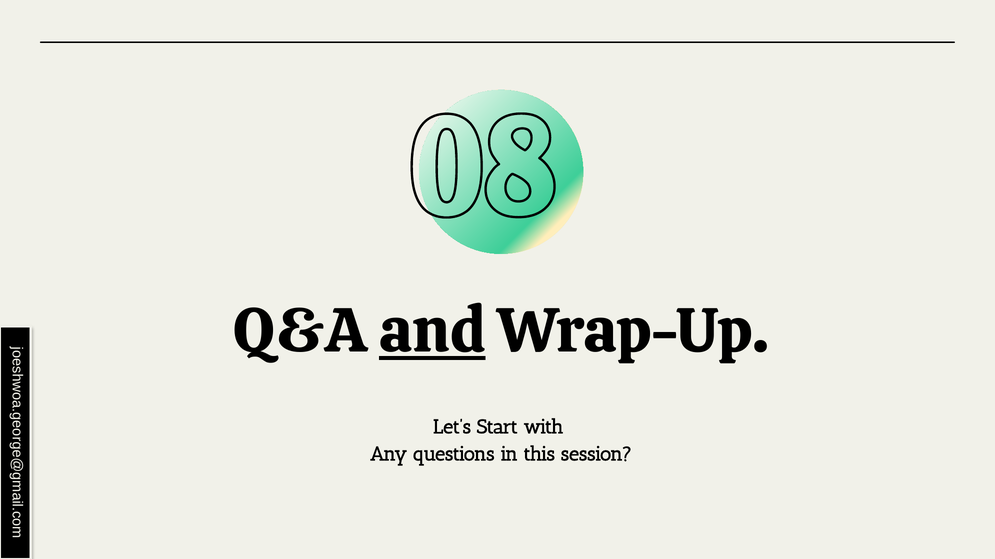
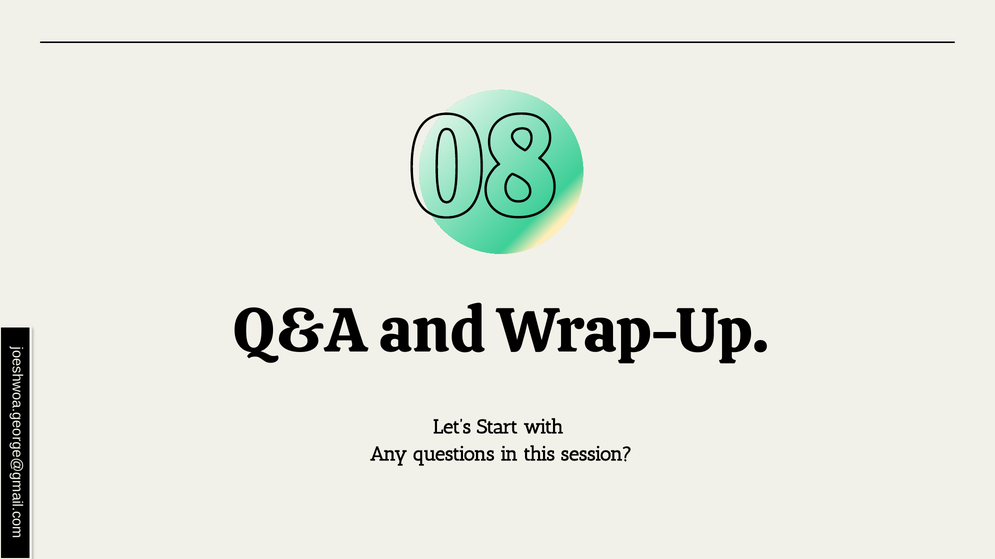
and underline: present -> none (432, 332)
